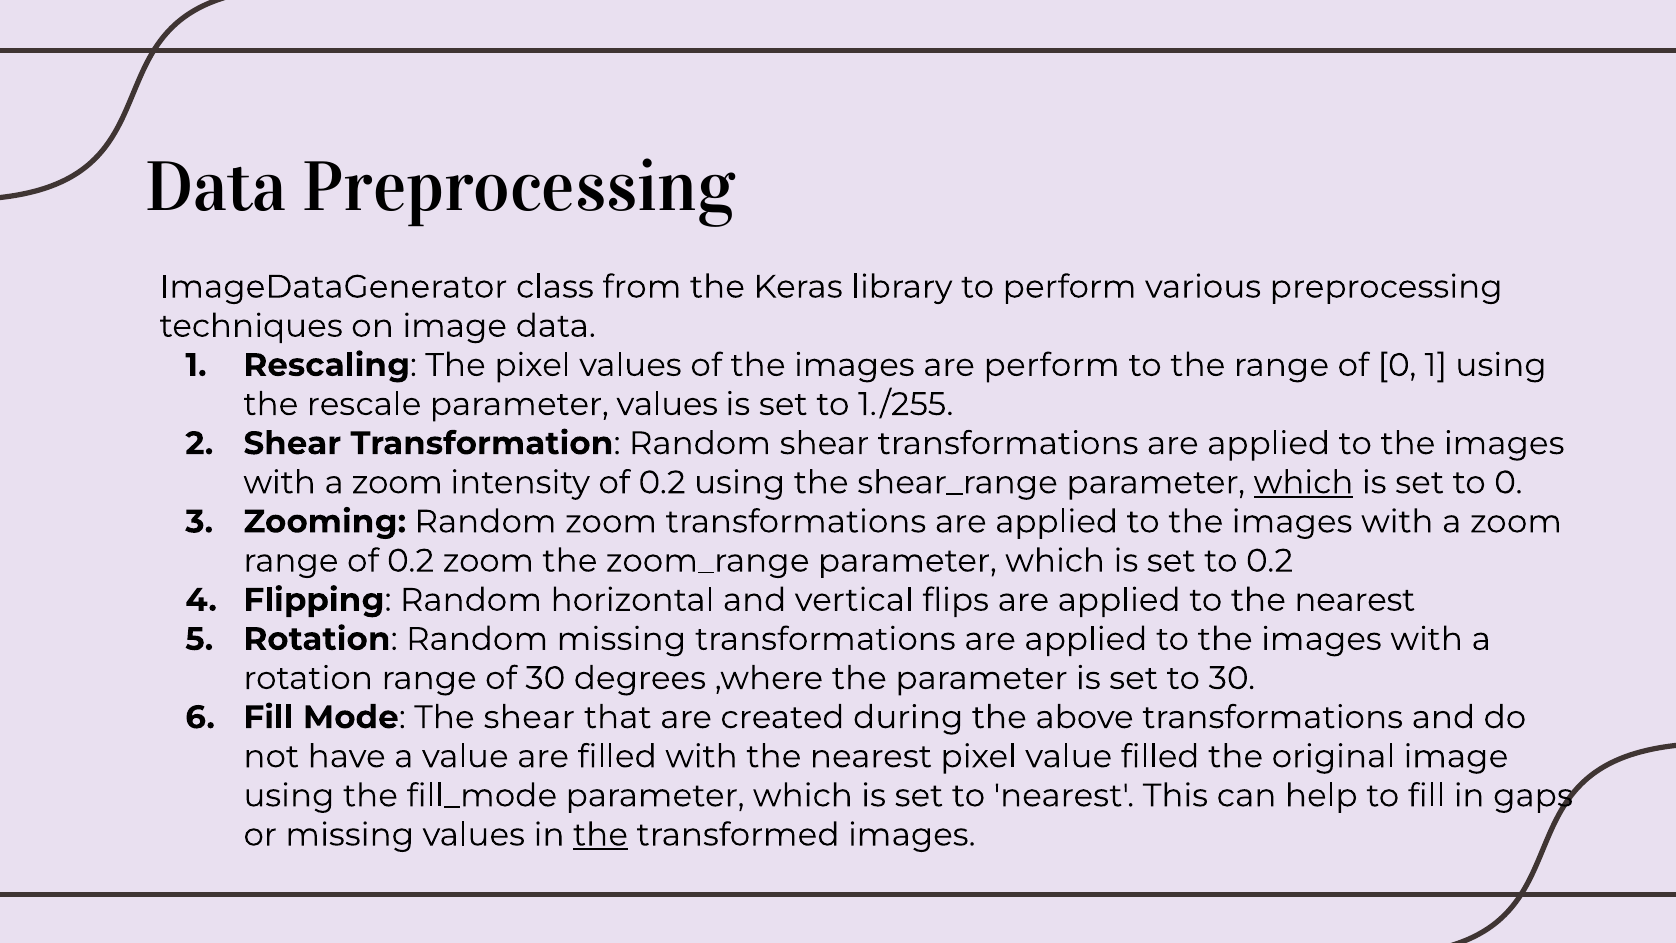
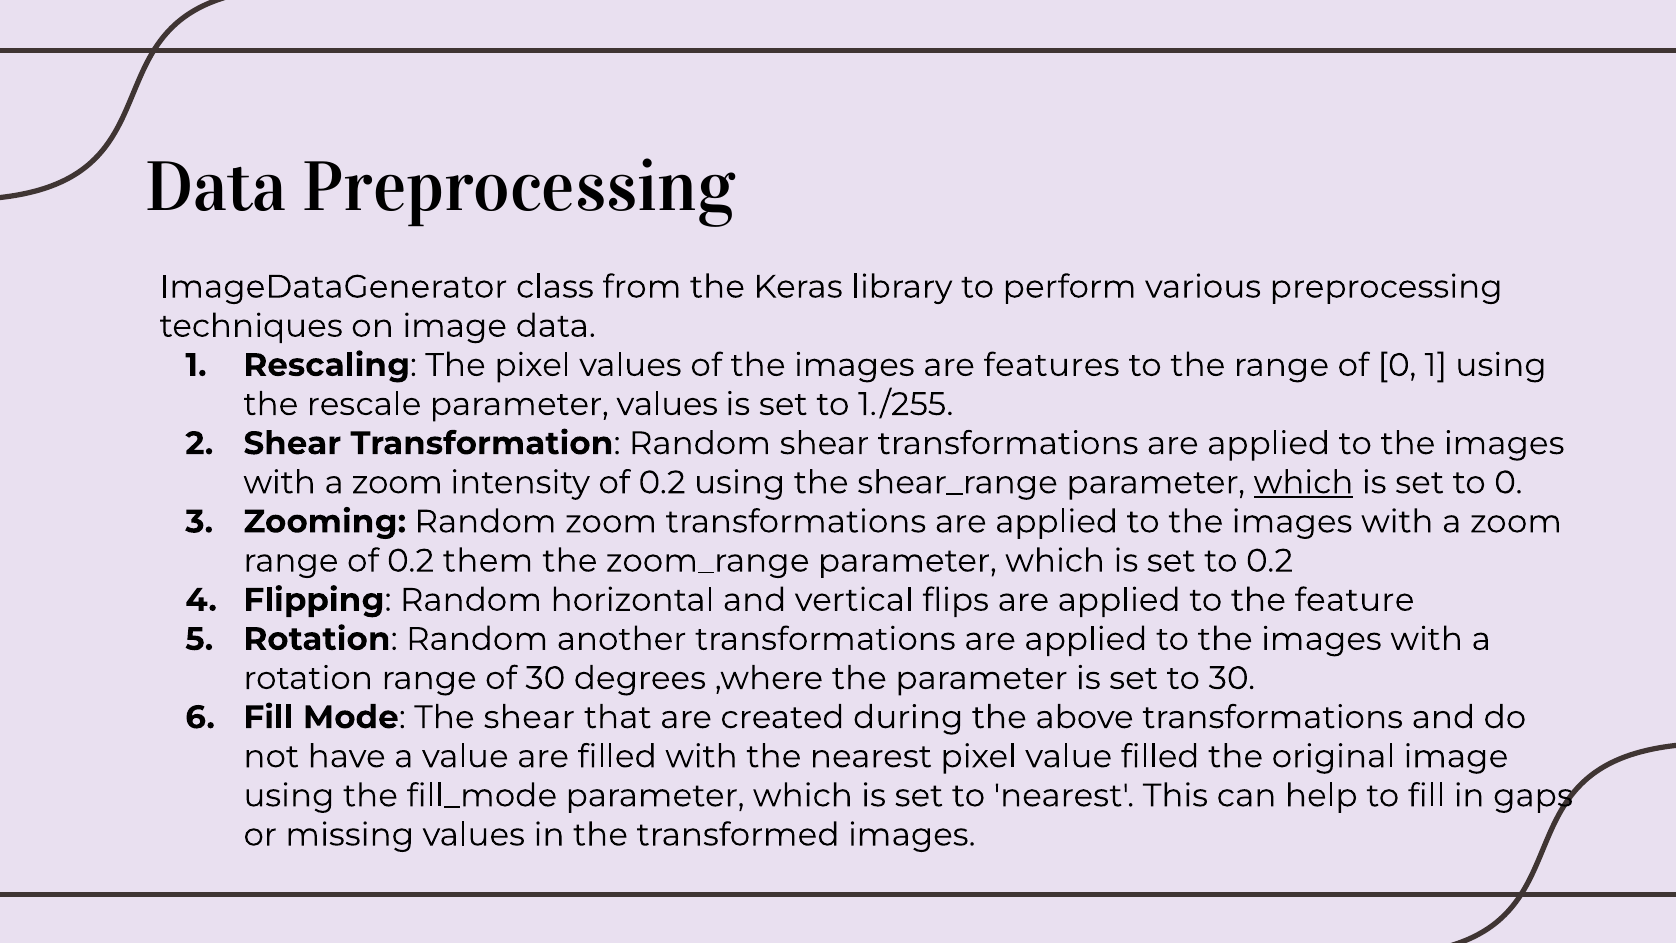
are perform: perform -> features (1052, 365)
0.2 zoom: zoom -> them (488, 561)
to the nearest: nearest -> feature (1355, 600)
Random missing: missing -> another (622, 639)
the underline: present -> none (600, 835)
